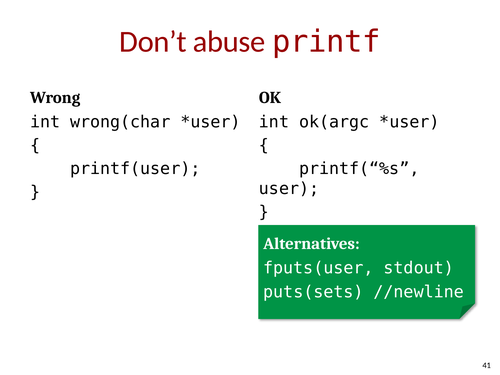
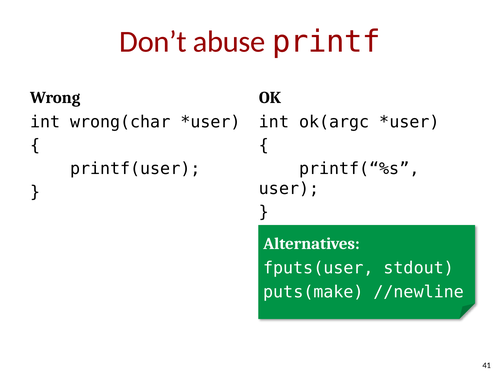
puts(sets: puts(sets -> puts(make (313, 292)
